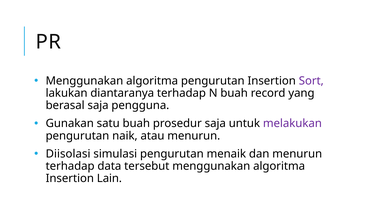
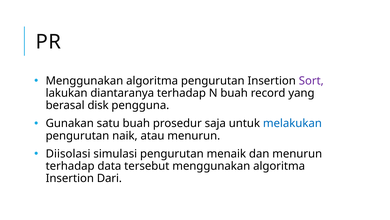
berasal saja: saja -> disk (98, 105)
melakukan colour: purple -> blue (292, 123)
Lain: Lain -> Dari (109, 178)
